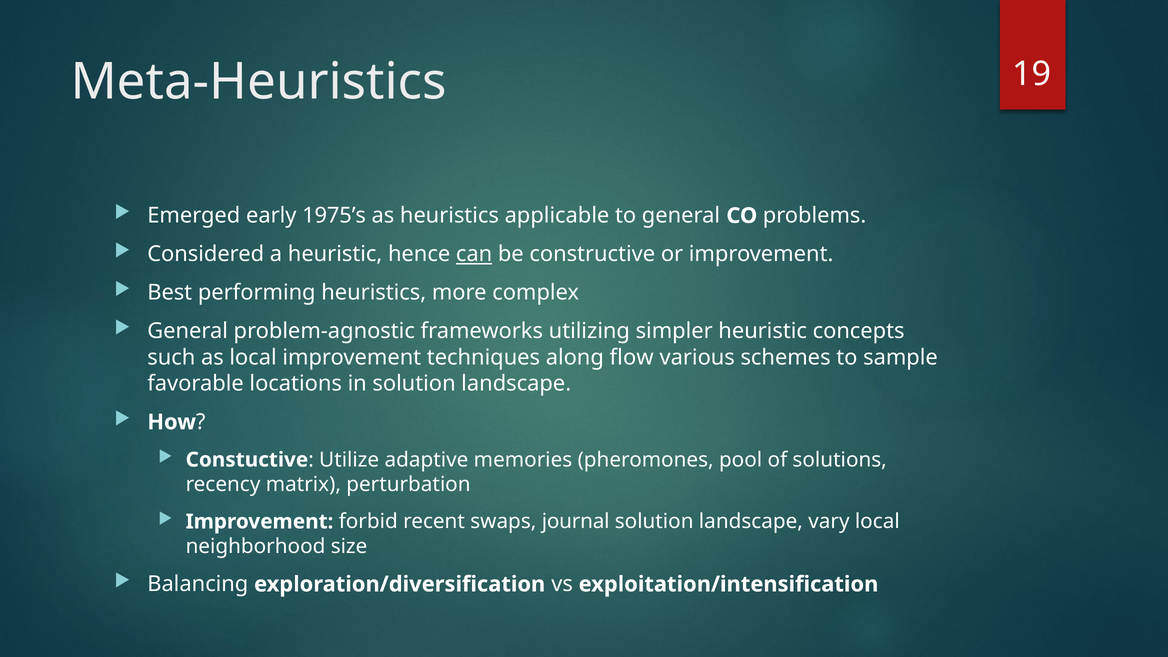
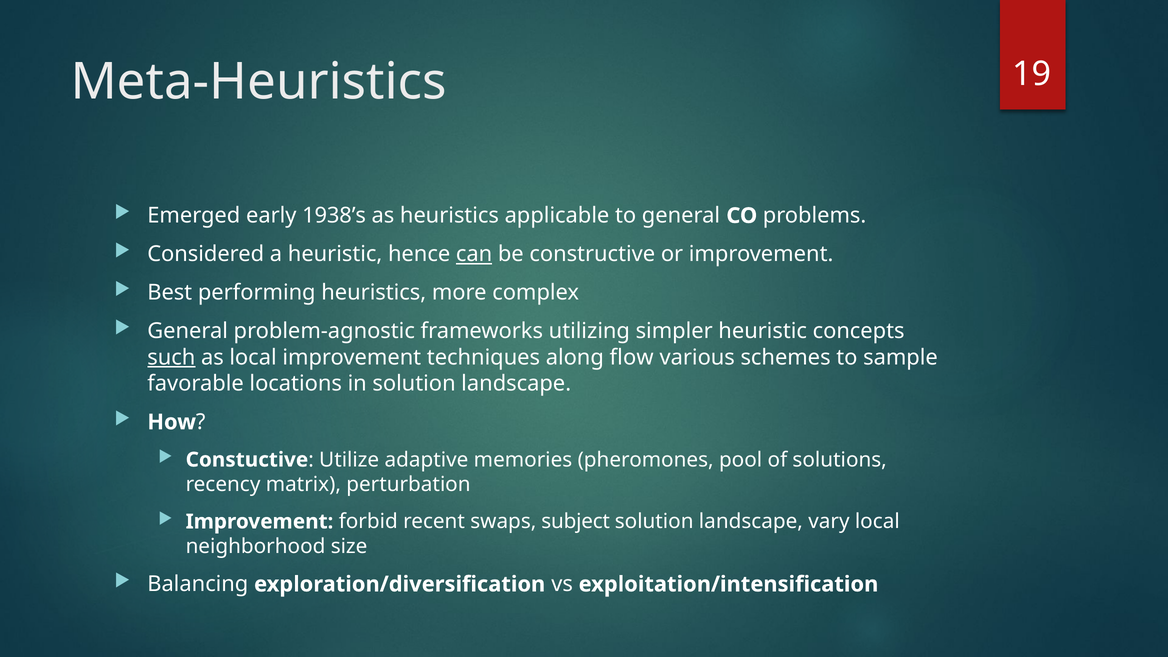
1975’s: 1975’s -> 1938’s (334, 216)
such underline: none -> present (171, 357)
journal: journal -> subject (576, 522)
